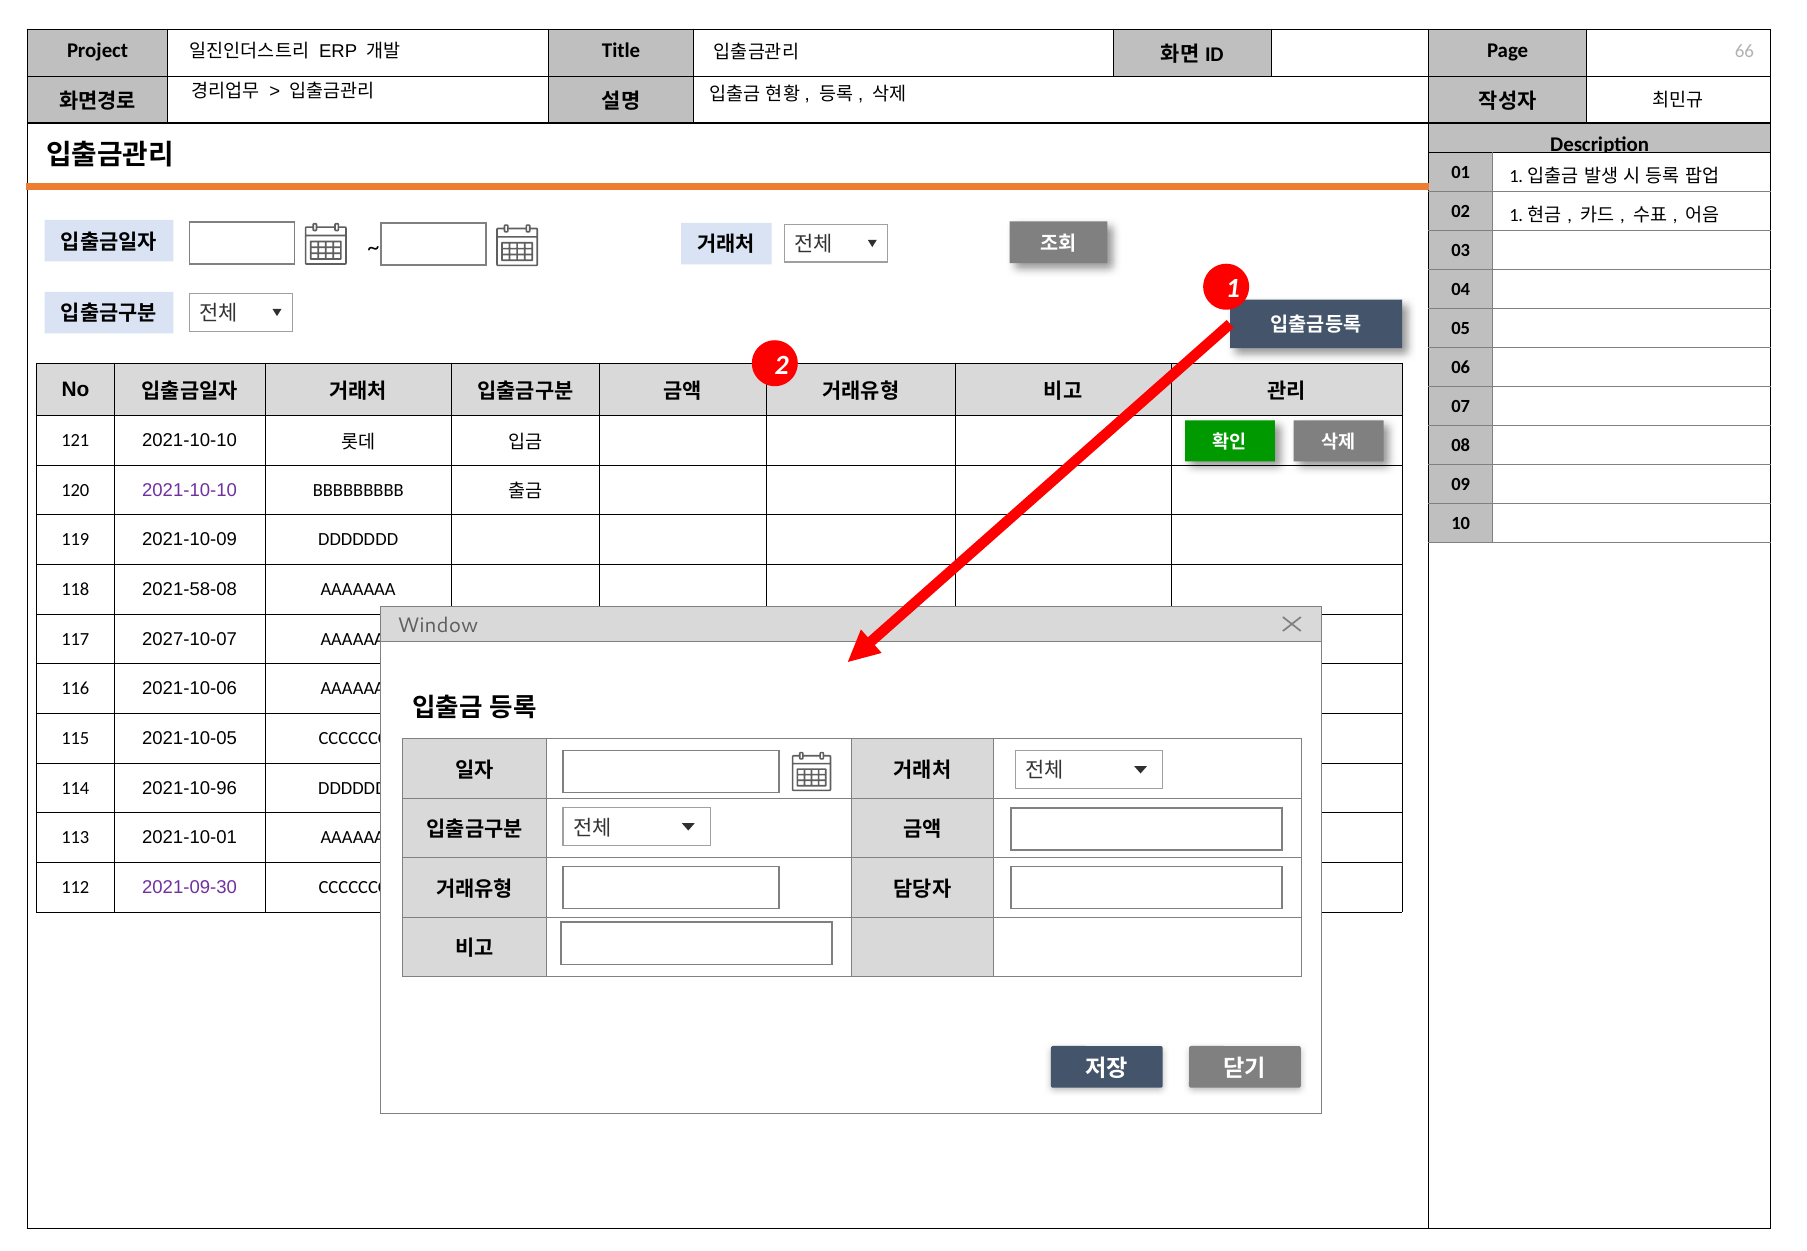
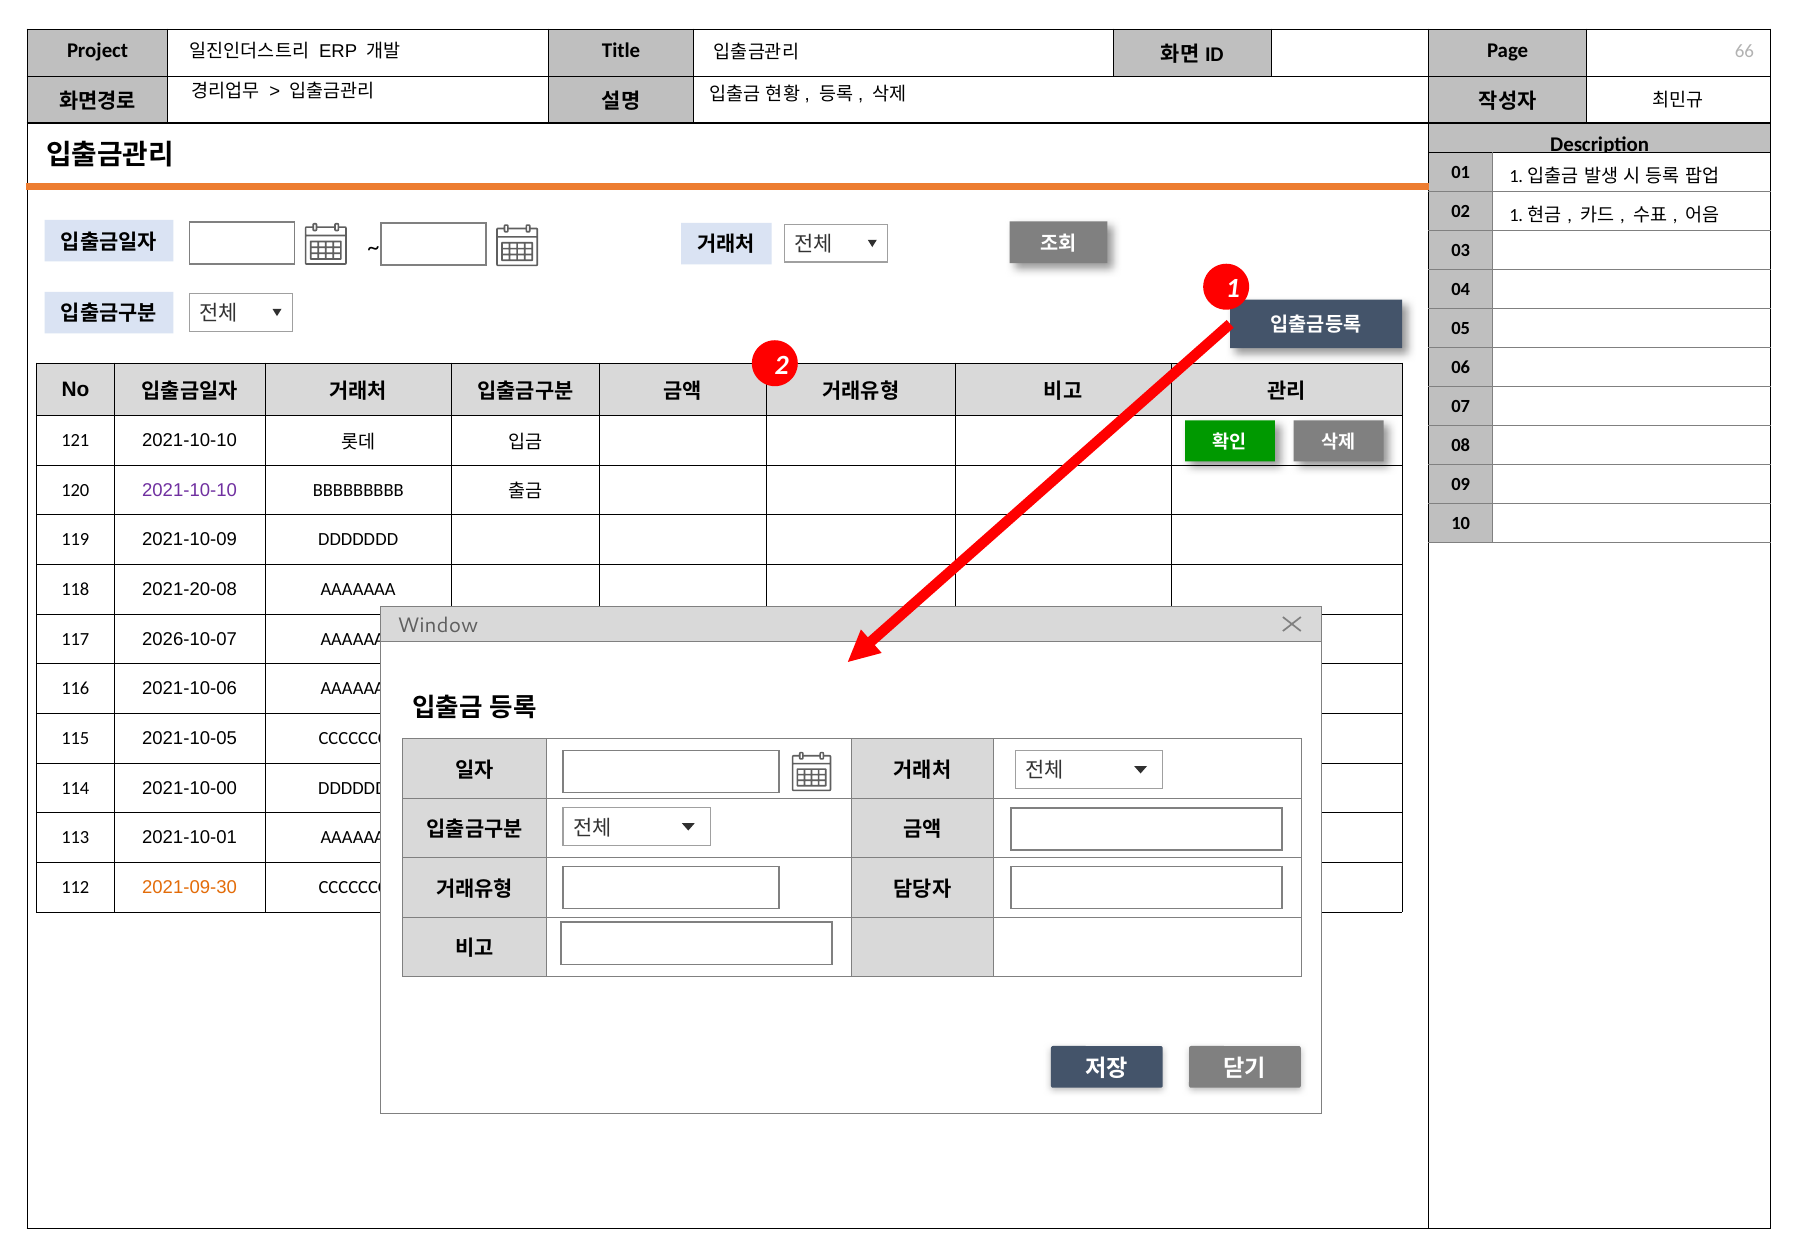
2021-58-08: 2021-58-08 -> 2021-20-08 (190, 590)
2027-10-07: 2027-10-07 -> 2026-10-07 (190, 639)
2021-10-96: 2021-10-96 -> 2021-10-00 (190, 788)
2021-09-30 colour: purple -> orange (190, 887)
